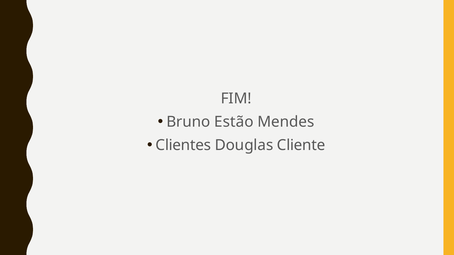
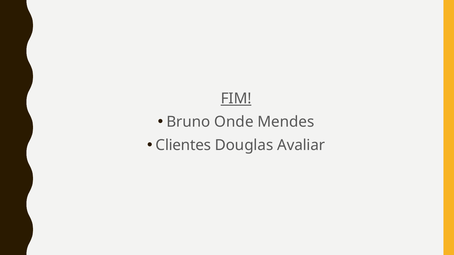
FIM underline: none -> present (236, 99)
Estão: Estão -> Onde (234, 122)
Cliente: Cliente -> Avaliar (301, 145)
